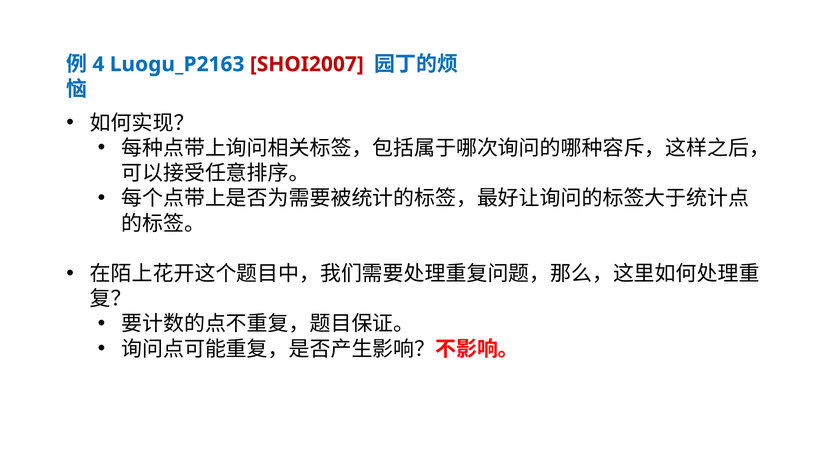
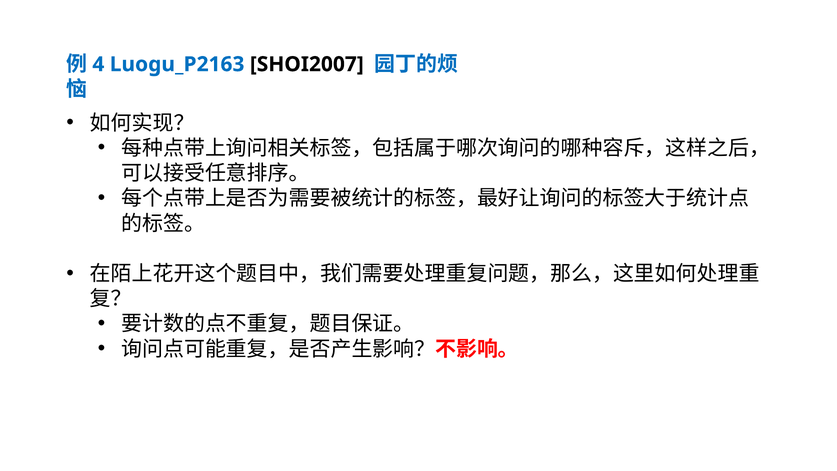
SHOI2007 colour: red -> black (307, 64)
